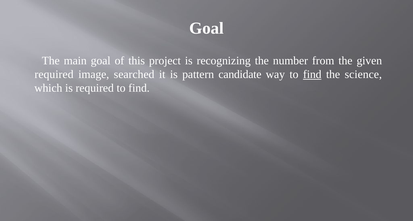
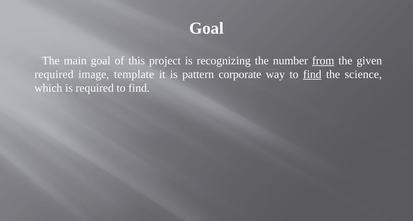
from underline: none -> present (323, 61)
searched: searched -> template (134, 74)
candidate: candidate -> corporate (240, 74)
